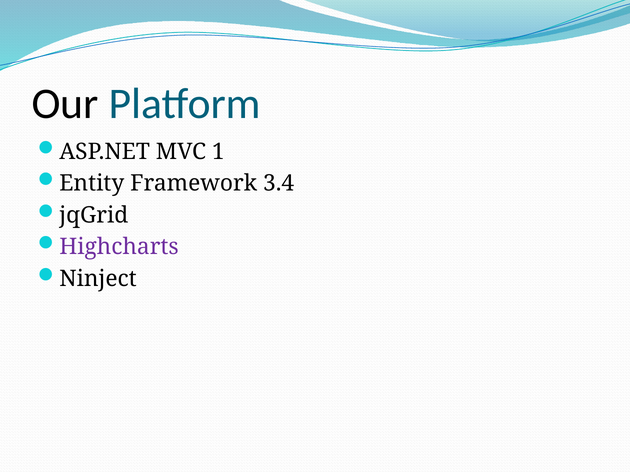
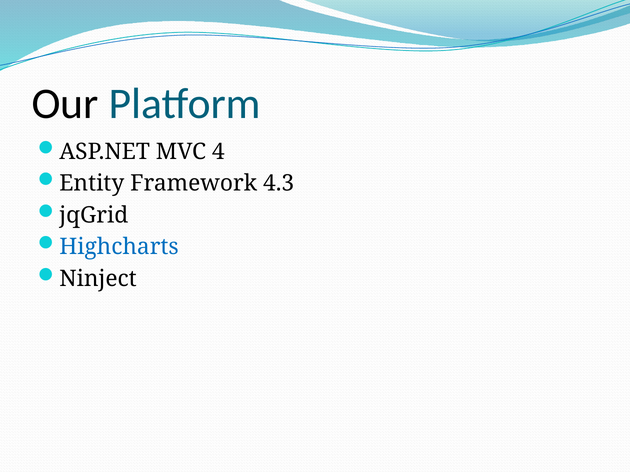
1: 1 -> 4 (218, 152)
3.4: 3.4 -> 4.3 (279, 184)
Highcharts colour: purple -> blue (119, 247)
